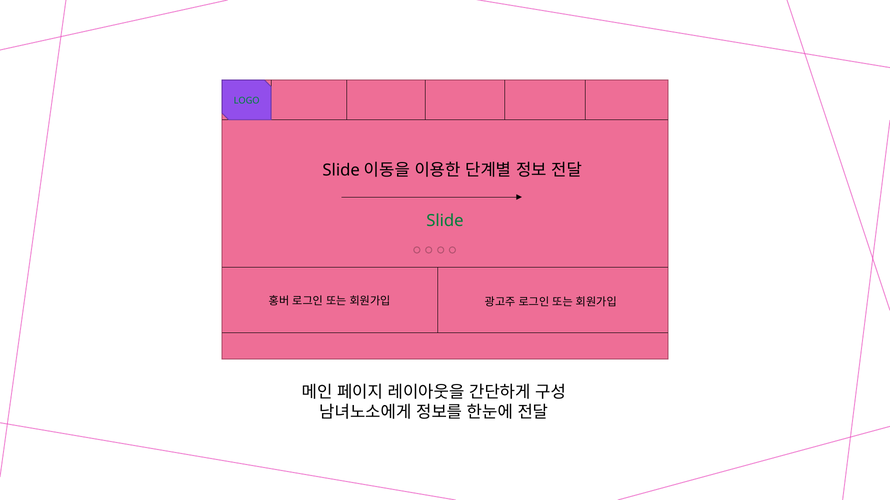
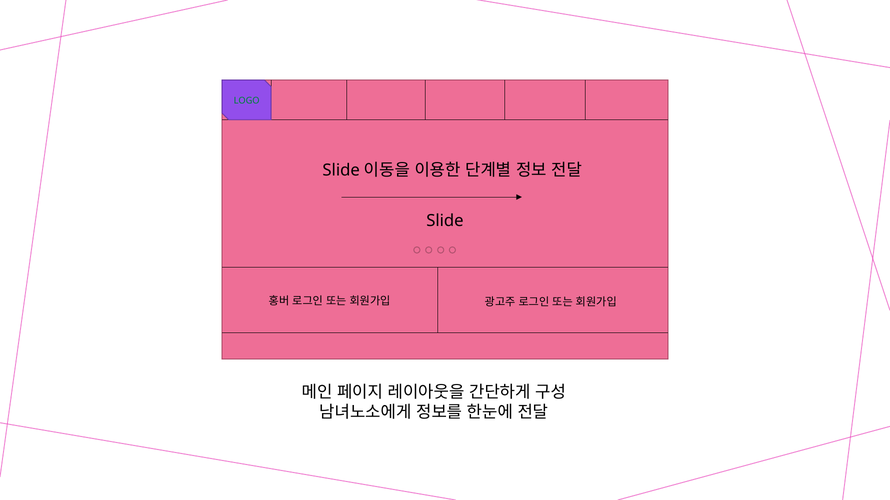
Slide colour: green -> black (445, 221)
